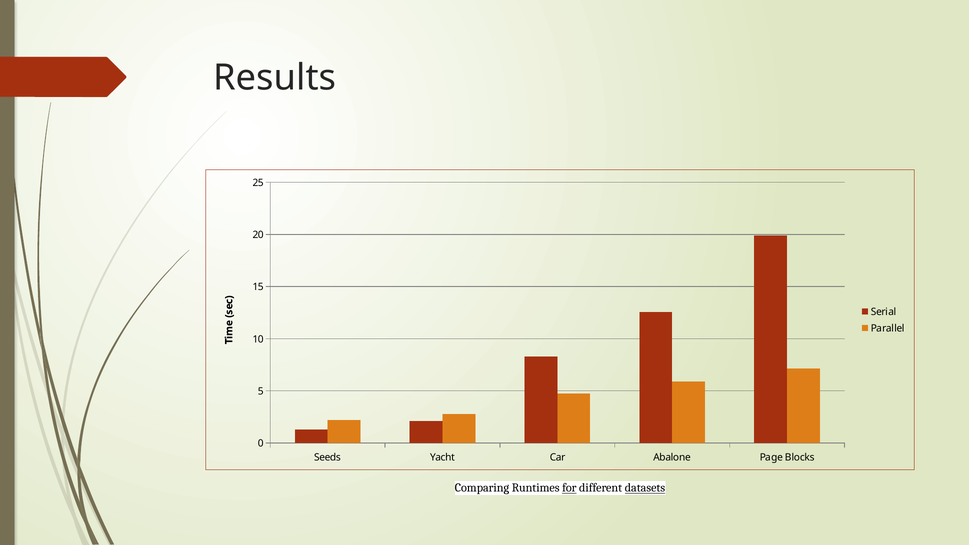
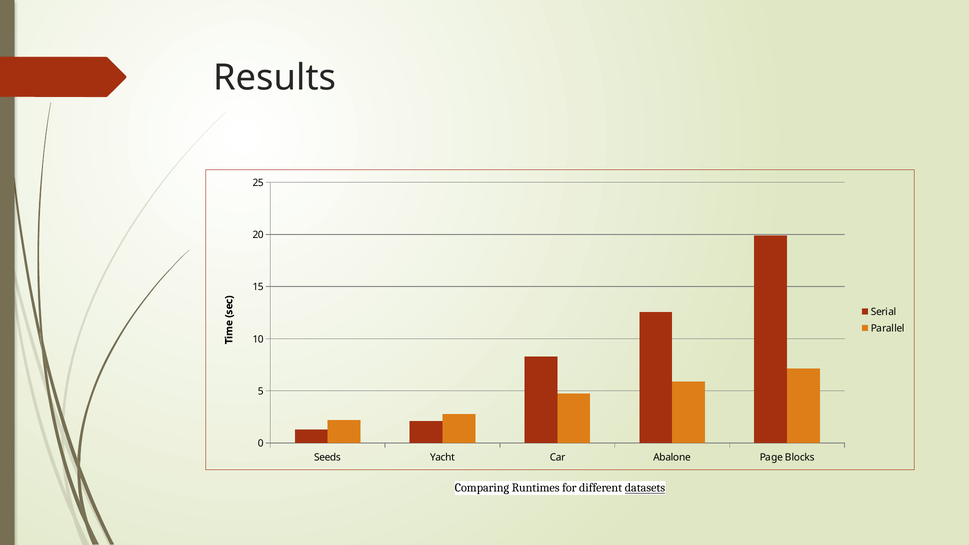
for underline: present -> none (569, 488)
